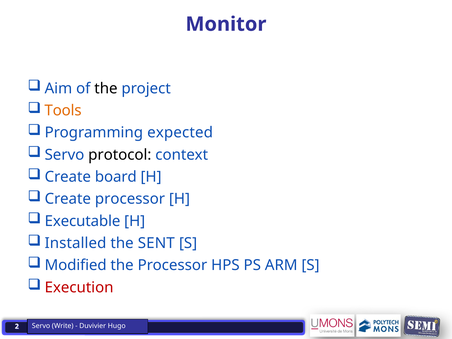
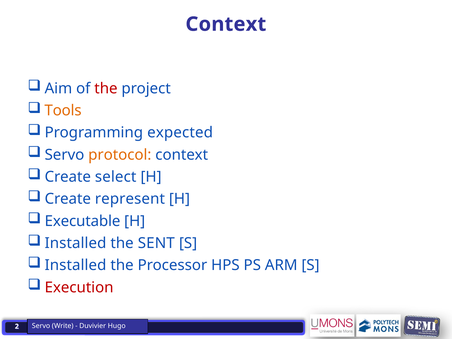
Monitor: Monitor -> Context (226, 24)
the colour: black -> red (106, 88)
protocol colour: black -> orange (120, 155)
board: board -> select (116, 177)
Create processor: processor -> represent (130, 199)
Modified: Modified -> Installed (76, 265)
